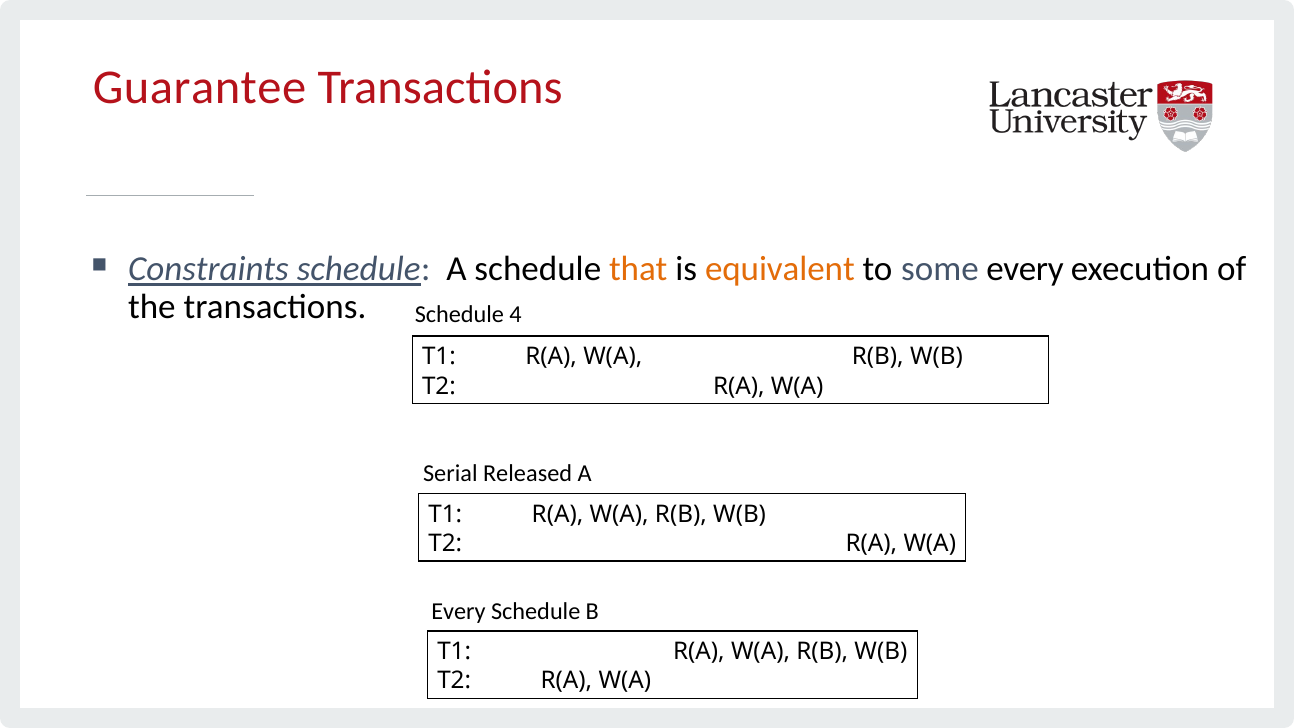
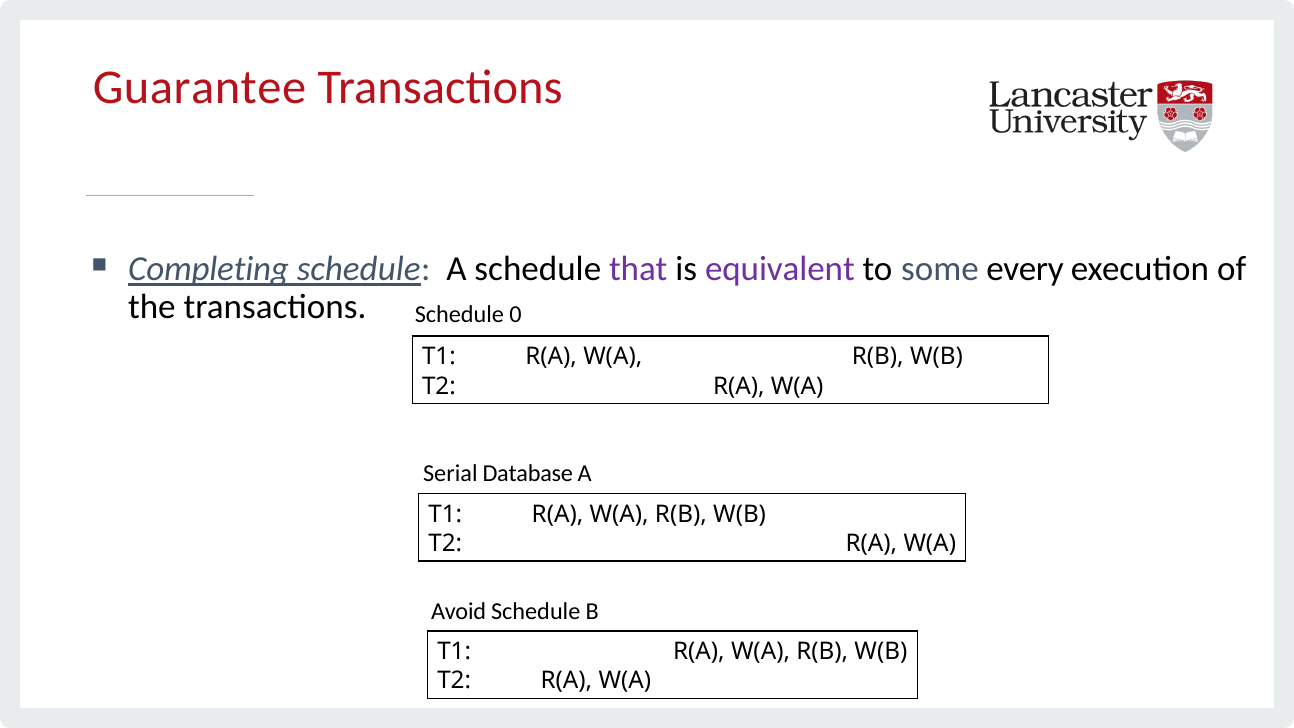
Constraints: Constraints -> Completing (209, 269)
that colour: orange -> purple (638, 269)
equivalent colour: orange -> purple (780, 269)
4: 4 -> 0 (516, 315)
Released: Released -> Database (528, 474)
Every: Every -> Avoid (459, 611)
